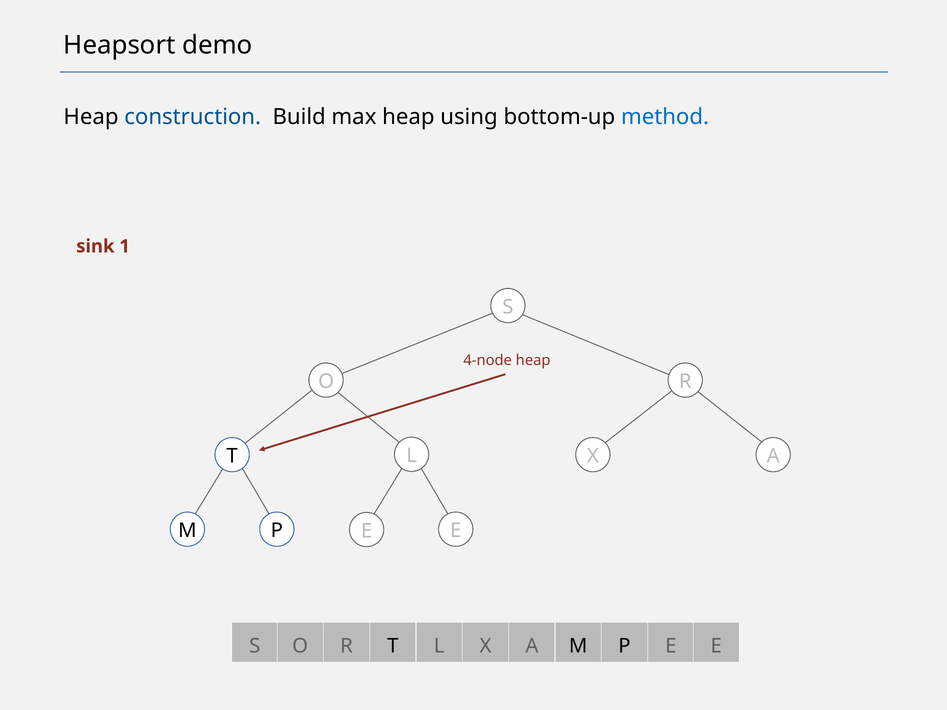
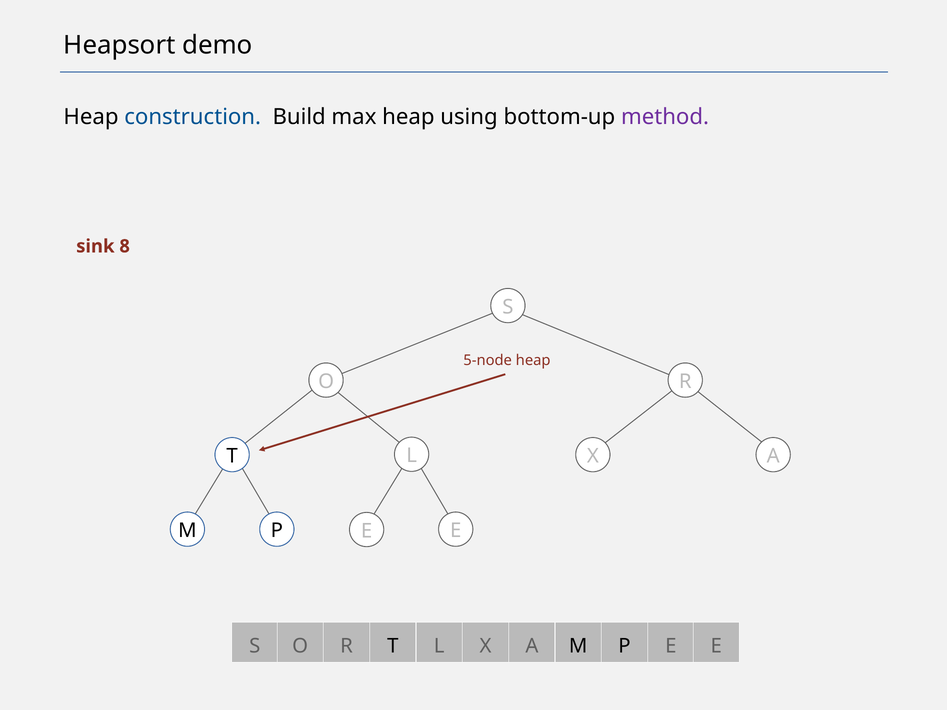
method colour: blue -> purple (665, 117)
1: 1 -> 8 (125, 246)
4-node: 4-node -> 5-node (488, 360)
